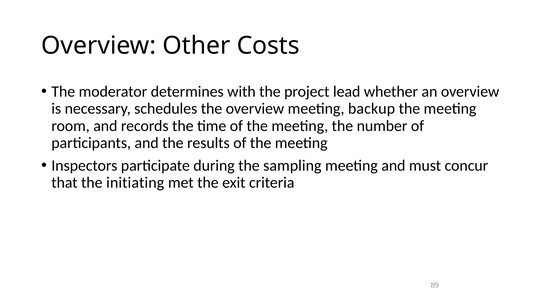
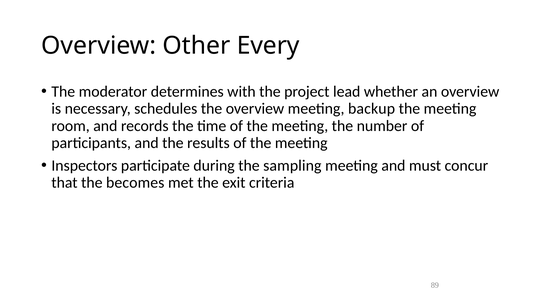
Costs: Costs -> Every (268, 45)
initiating: initiating -> becomes (135, 182)
